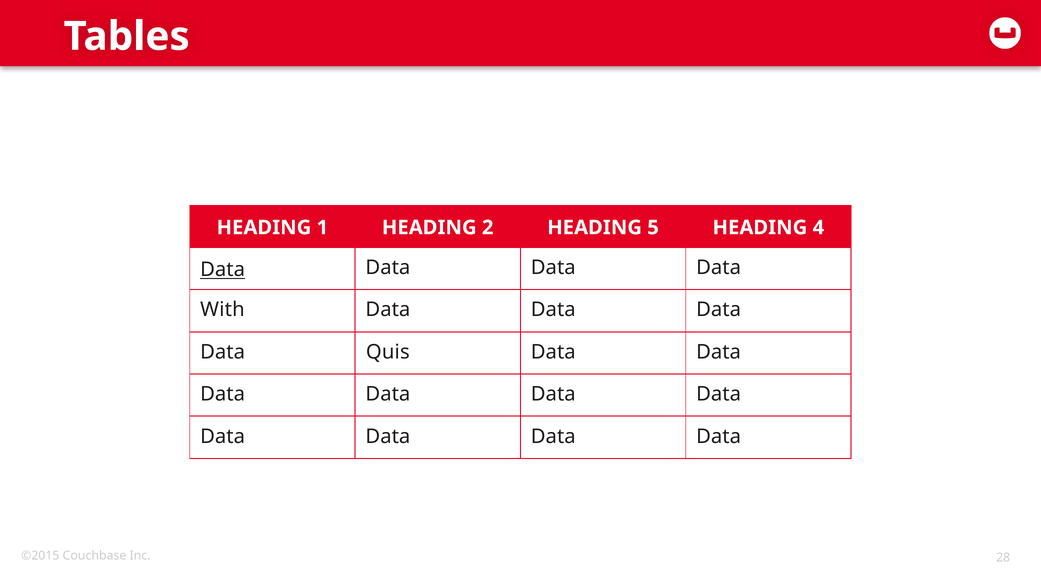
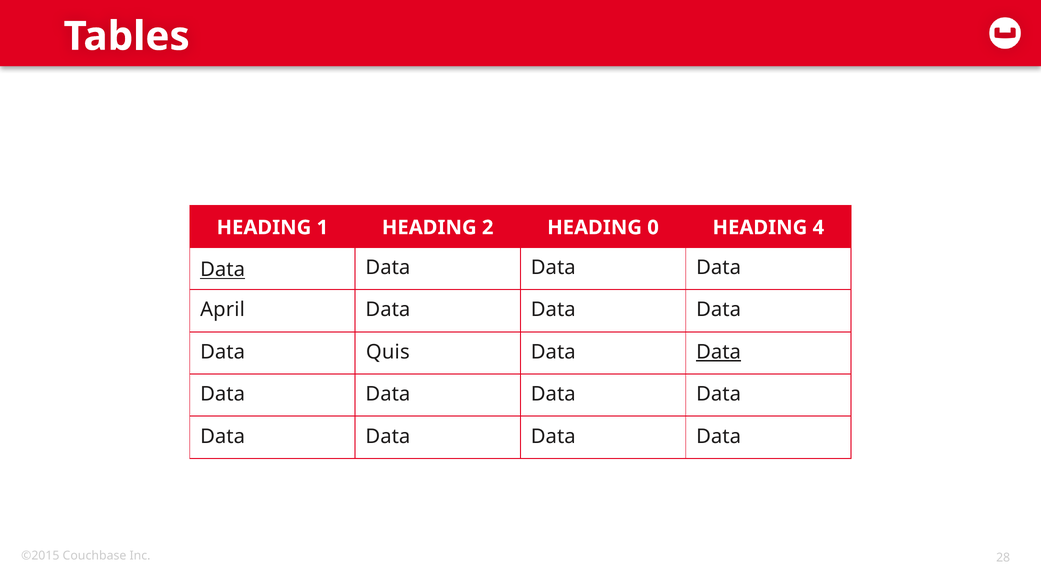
5: 5 -> 0 (653, 228)
With: With -> April (223, 310)
Data underline: none -> present (719, 352)
